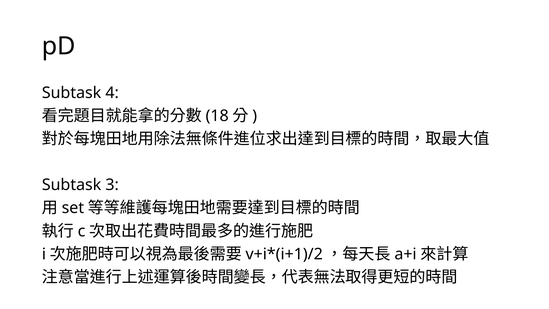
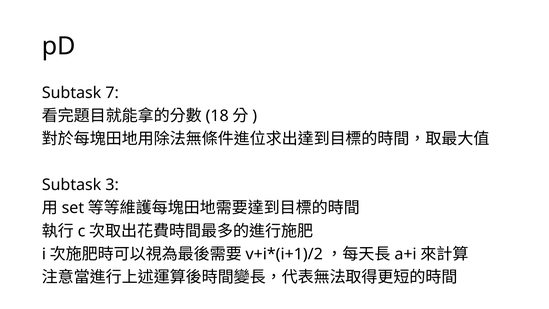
4: 4 -> 7 (112, 93)
